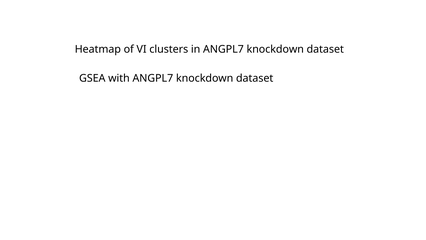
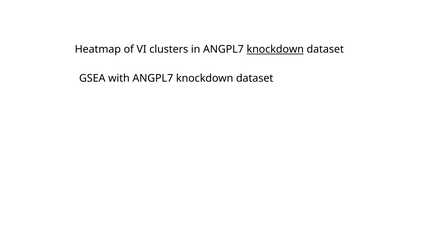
knockdown underline: none -> present (275, 49)
